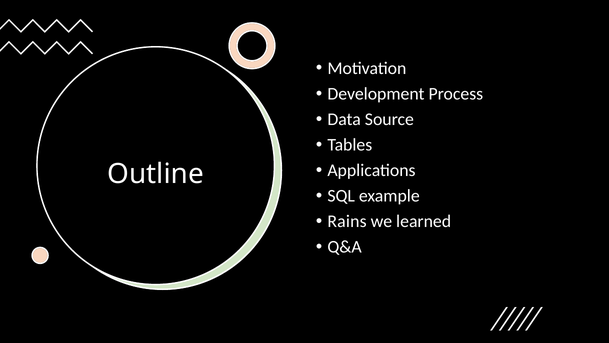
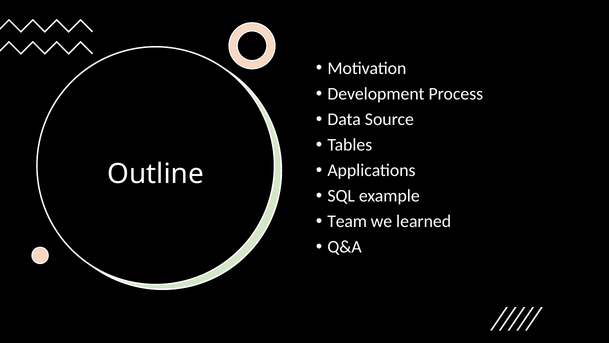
Rains: Rains -> Team (347, 221)
